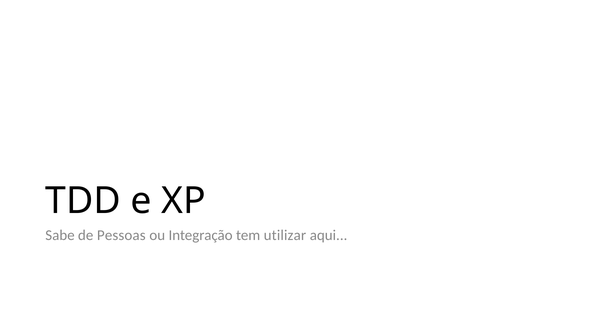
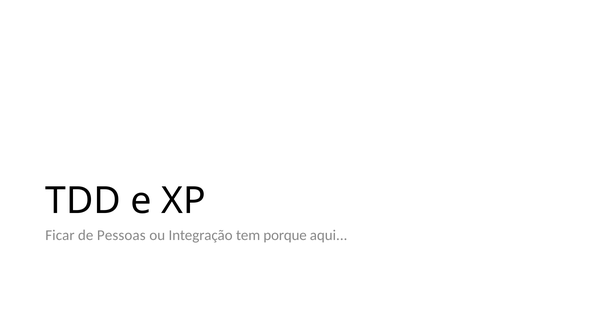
Sabe: Sabe -> Ficar (60, 235)
utilizar: utilizar -> porque (285, 235)
